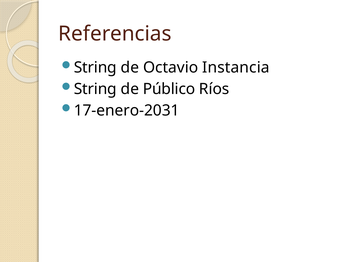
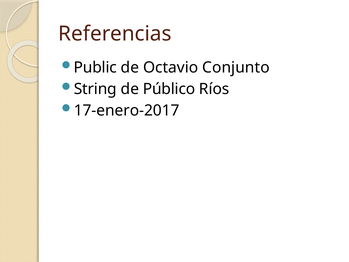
String: String -> Public (95, 67)
Instancia: Instancia -> Conjunto (236, 67)
17-enero-2031: 17-enero-2031 -> 17-enero-2017 (127, 110)
